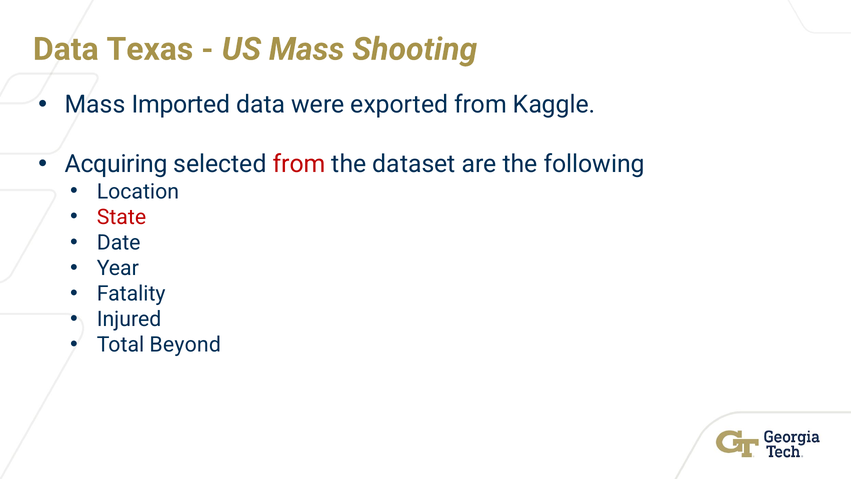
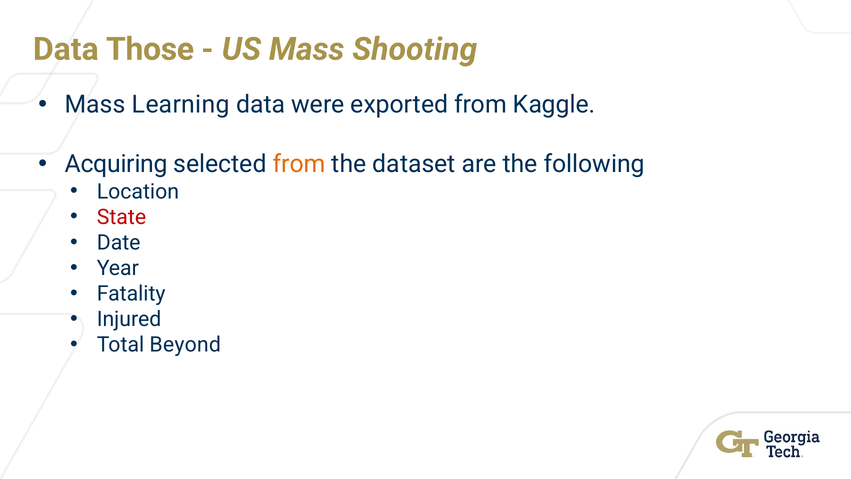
Texas: Texas -> Those (150, 49)
Imported: Imported -> Learning (181, 105)
from colour: red -> orange (299, 164)
